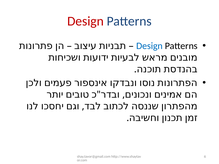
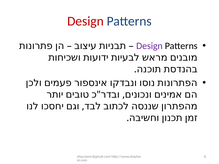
Design colour: blue -> purple (149, 46)
